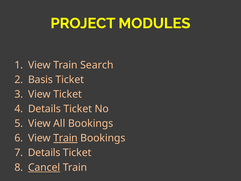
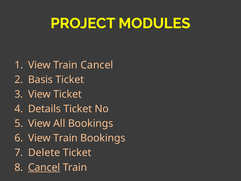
Train Search: Search -> Cancel (97, 65)
Train underline: present -> none (66, 138)
Details: Details -> Delete (44, 153)
